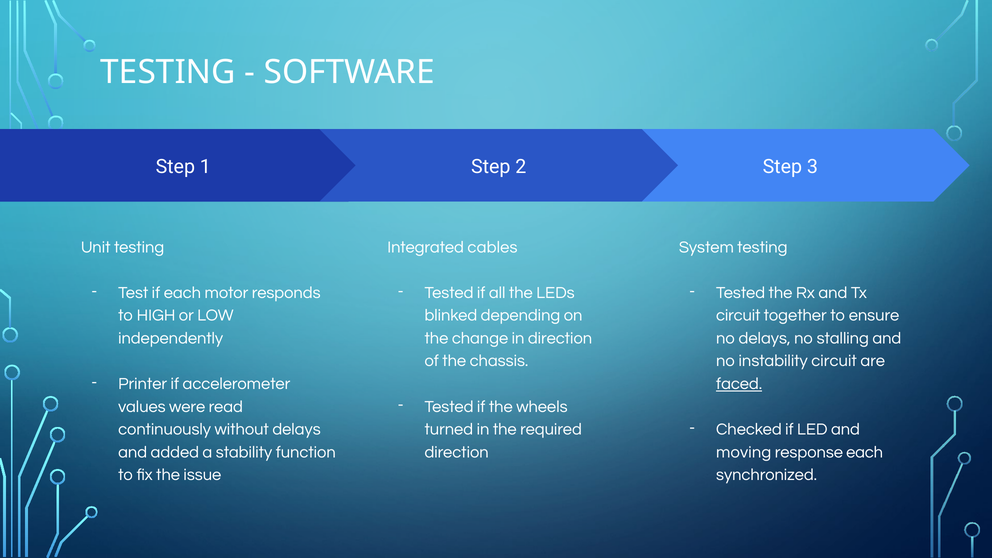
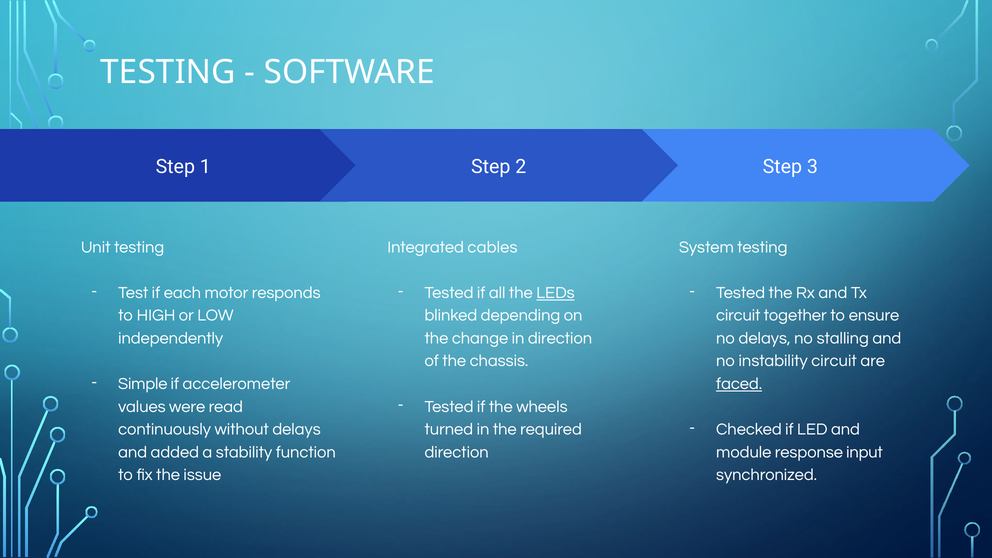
LEDs underline: none -> present (556, 293)
Printer: Printer -> Simple (143, 384)
moving: moving -> module (744, 452)
response each: each -> input (865, 452)
